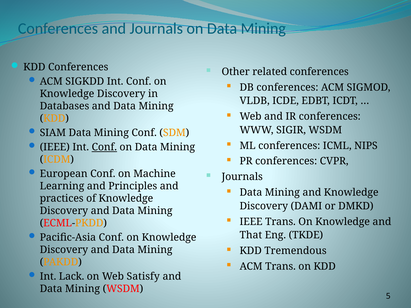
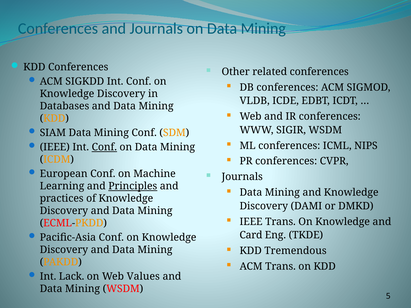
Principles underline: none -> present (133, 186)
That: That -> Card (251, 235)
Satisfy: Satisfy -> Values (143, 277)
